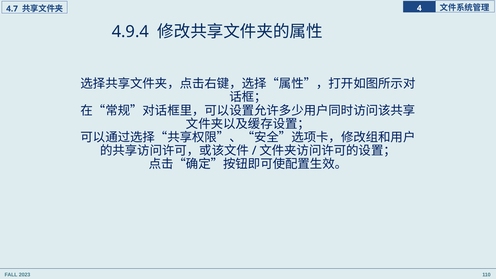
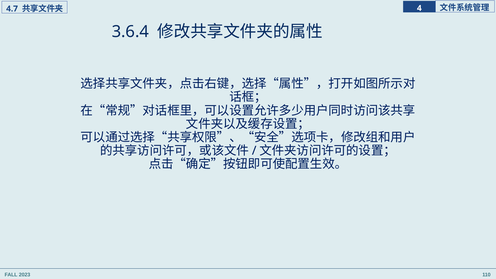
4.9.4: 4.9.4 -> 3.6.4 (130, 32)
